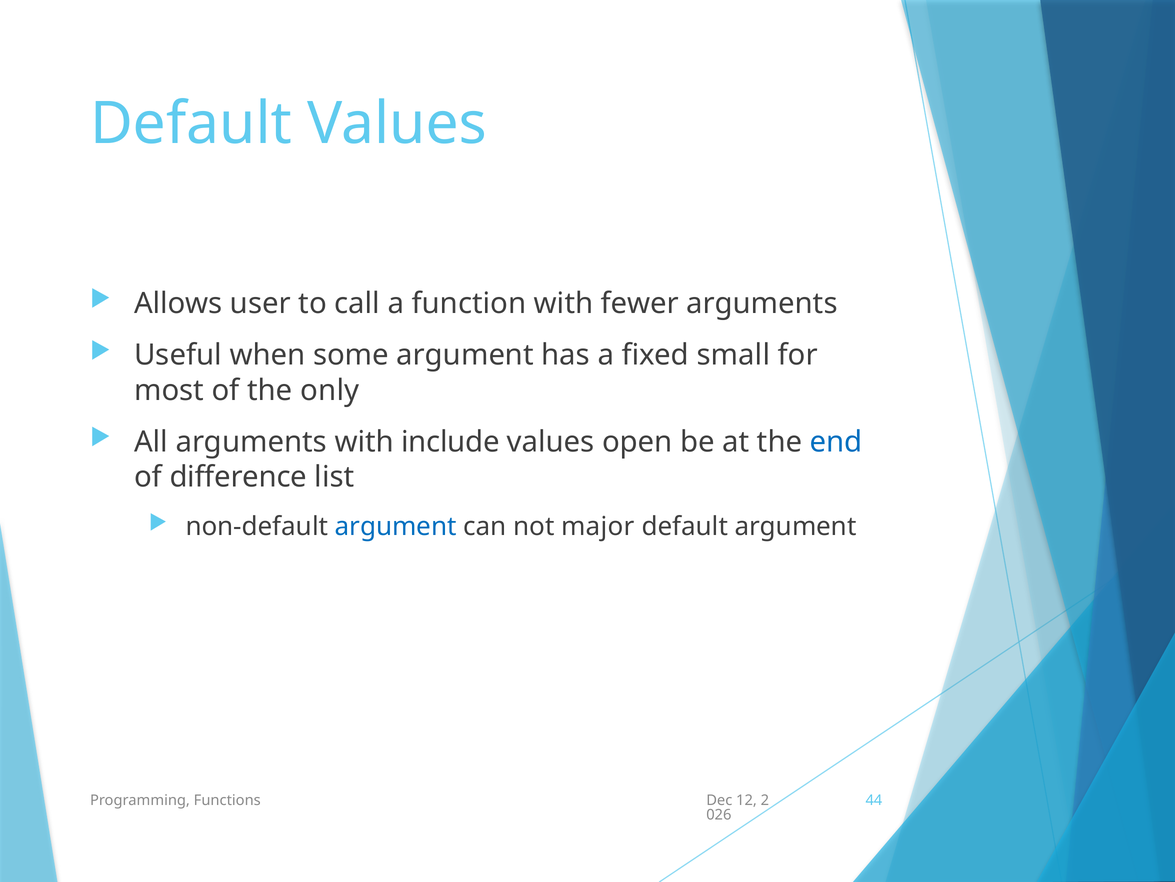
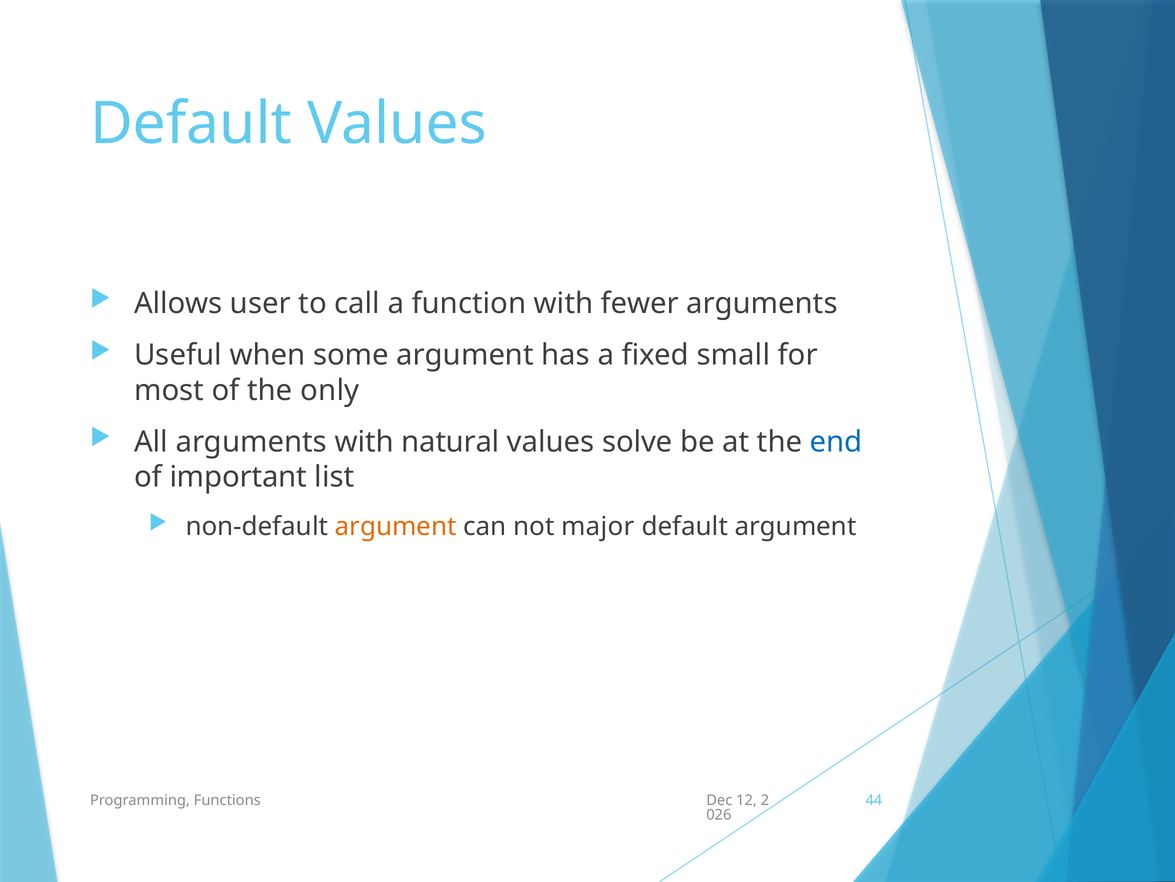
include: include -> natural (450, 442)
open: open -> solve (637, 442)
difference: difference -> important (238, 477)
argument colour: blue -> orange (396, 526)
